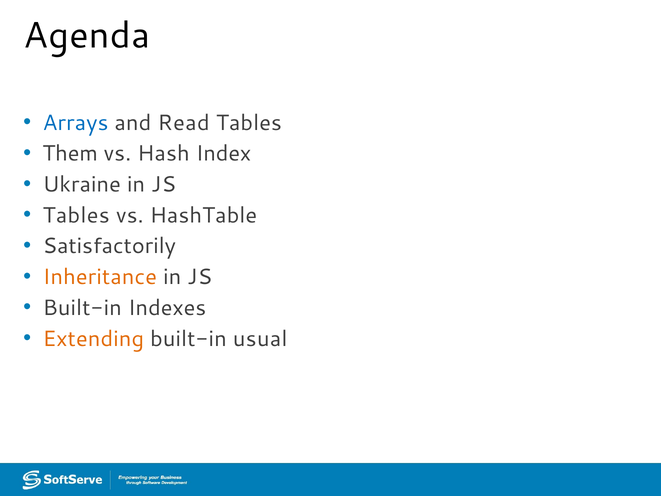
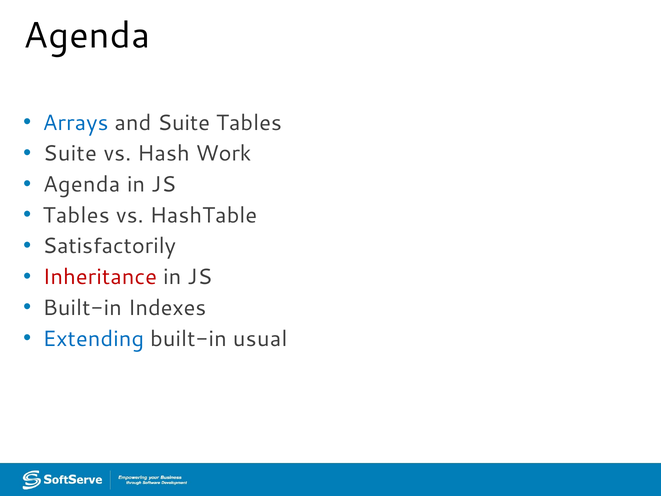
and Read: Read -> Suite (184, 123)
Them: Them -> Suite (70, 154)
Index: Index -> Work (223, 154)
Ukraine: Ukraine -> Agenda (82, 184)
Inheritance colour: orange -> red (100, 277)
Extending colour: orange -> blue (93, 339)
